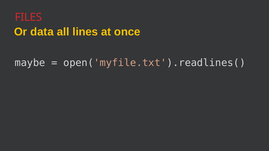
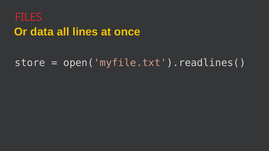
maybe: maybe -> store (30, 63)
